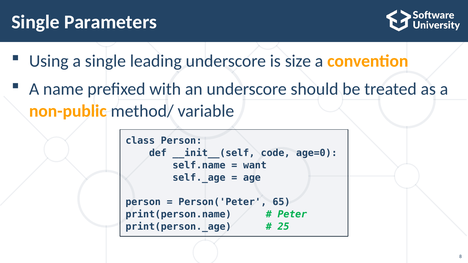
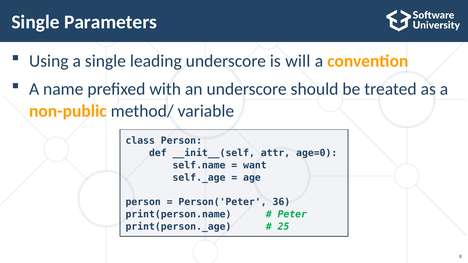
size: size -> will (298, 61)
code: code -> attr (276, 153)
65: 65 -> 36 (281, 202)
